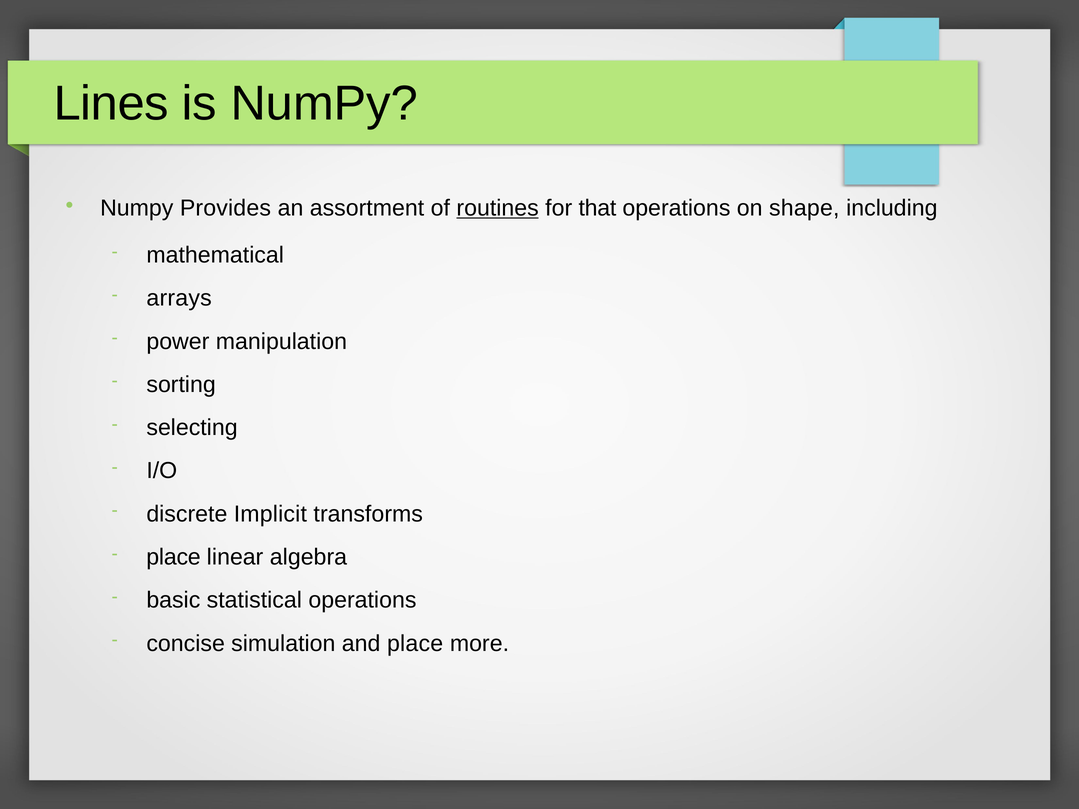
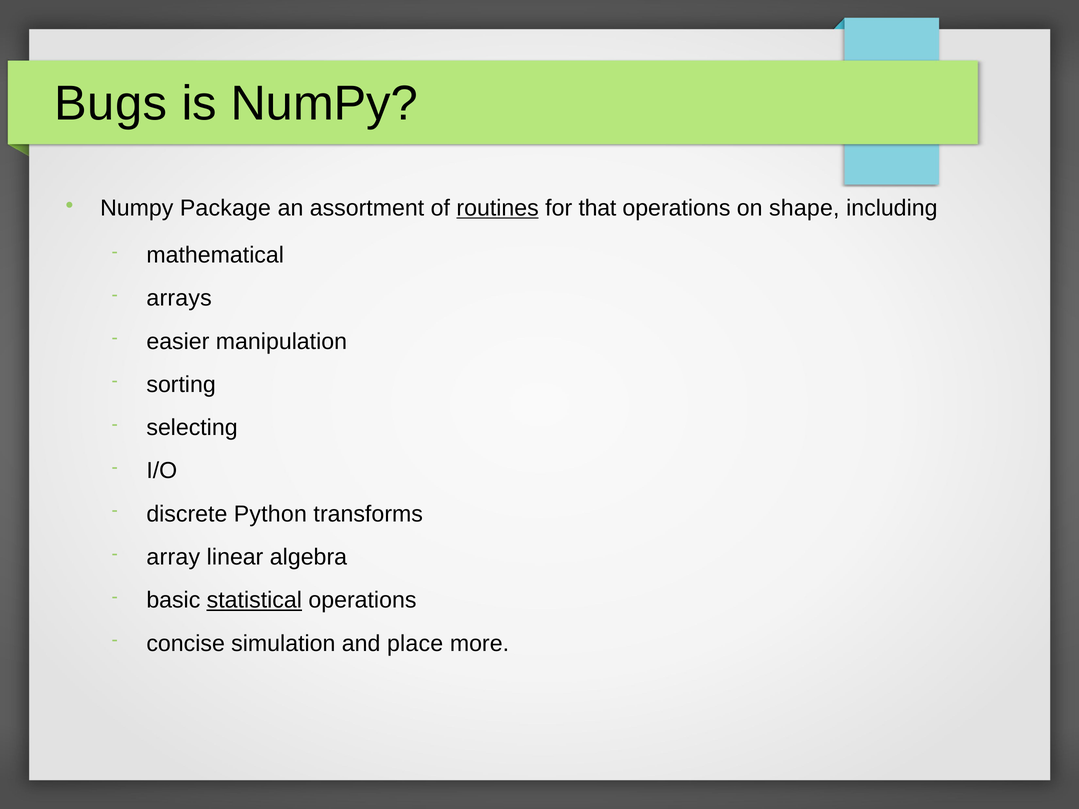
Lines: Lines -> Bugs (111, 104)
Provides: Provides -> Package (225, 208)
power: power -> easier (178, 341)
Implicit: Implicit -> Python (270, 514)
place: place -> array (173, 557)
statistical underline: none -> present (254, 600)
